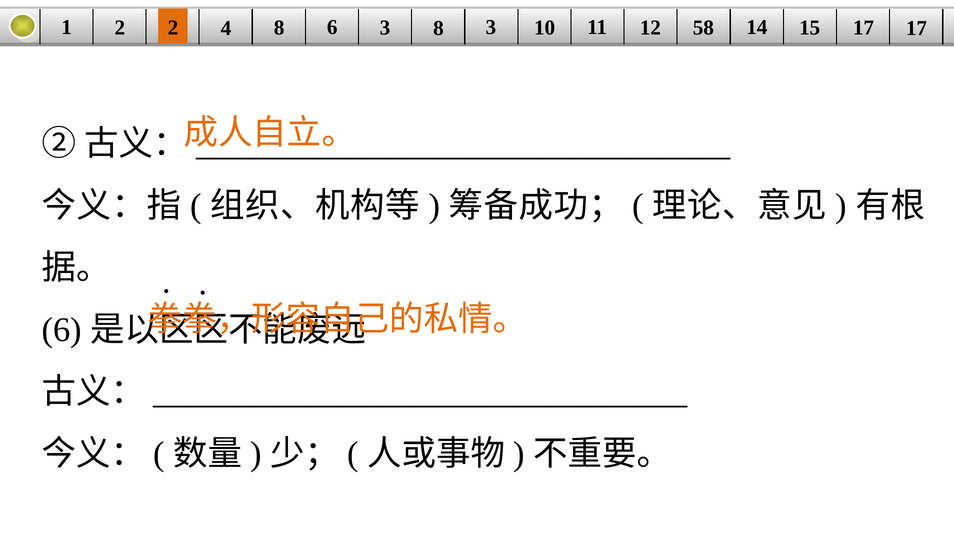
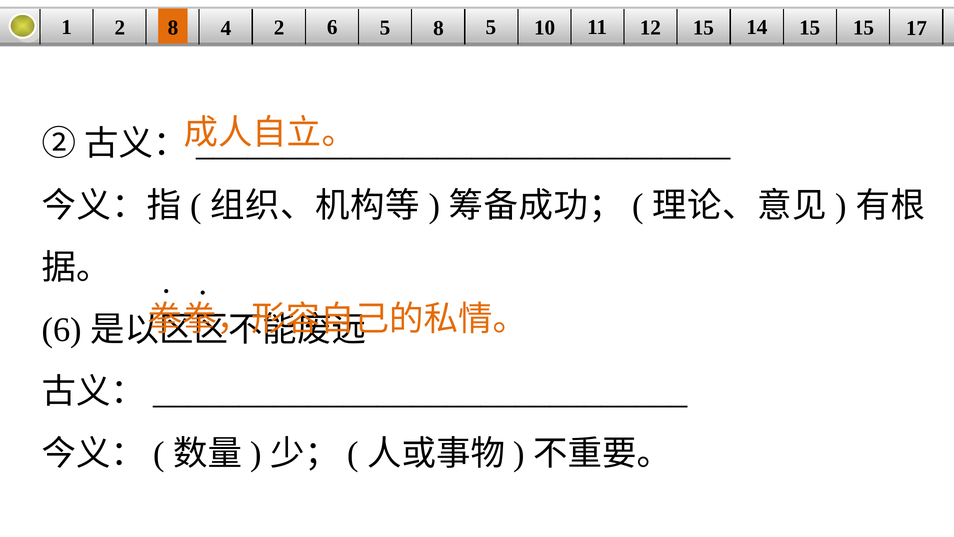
2 2: 2 -> 8 (173, 27)
4 8: 8 -> 2 (279, 28)
6 3: 3 -> 5 (385, 28)
8 3: 3 -> 5 (491, 27)
12 58: 58 -> 15 (703, 28)
15 17: 17 -> 15 (863, 28)
